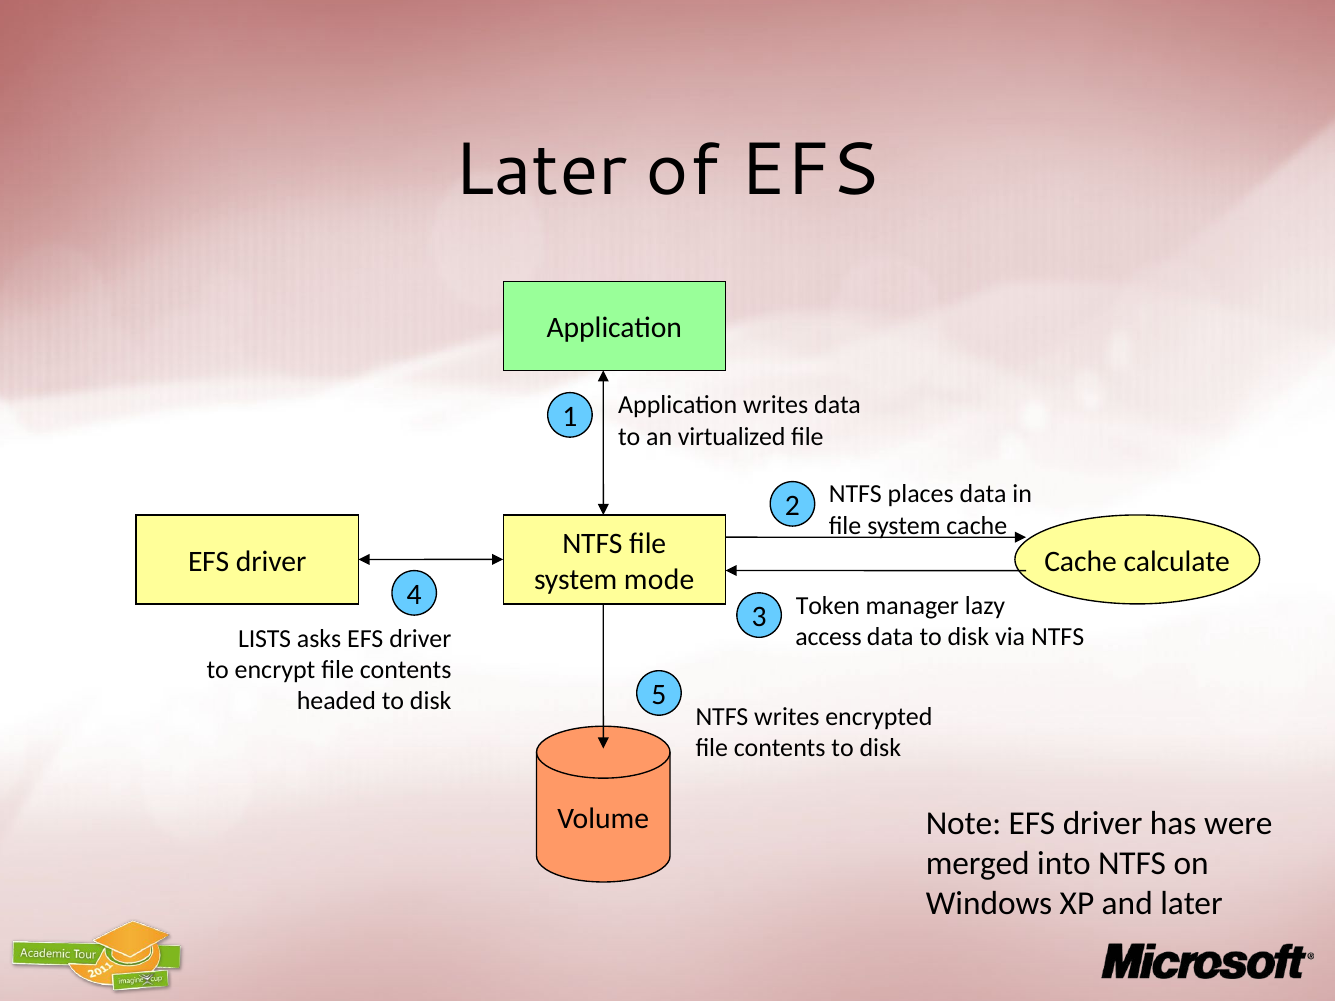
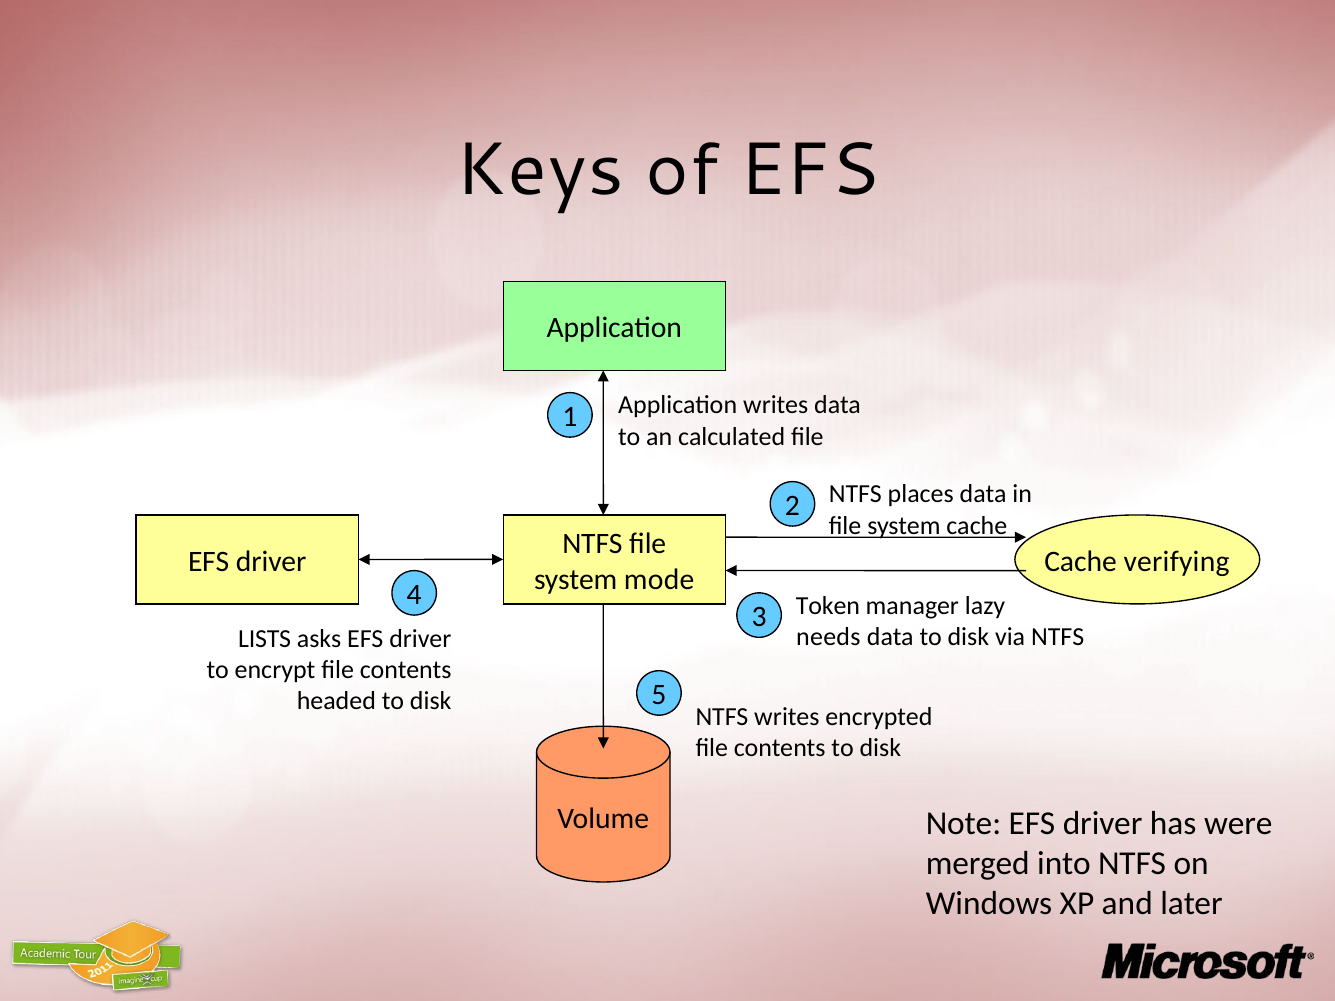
Later: Later -> Keys (540, 170)
virtualized: virtualized -> calculated (732, 437)
calculate: calculate -> verifying (1177, 562)
access: access -> needs (828, 637)
